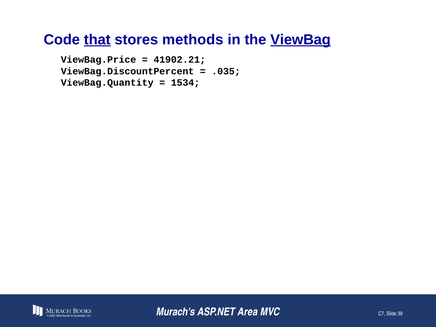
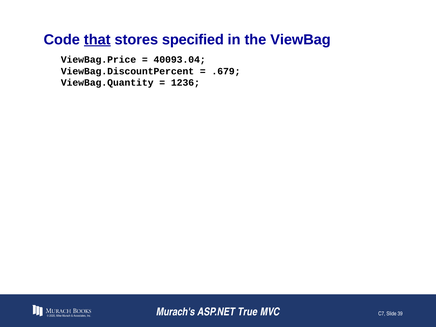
methods: methods -> specified (193, 40)
ViewBag underline: present -> none (300, 40)
41902.21: 41902.21 -> 40093.04 (180, 60)
.035: .035 -> .679 (226, 71)
1534: 1534 -> 1236 (185, 83)
Area: Area -> True (248, 312)
